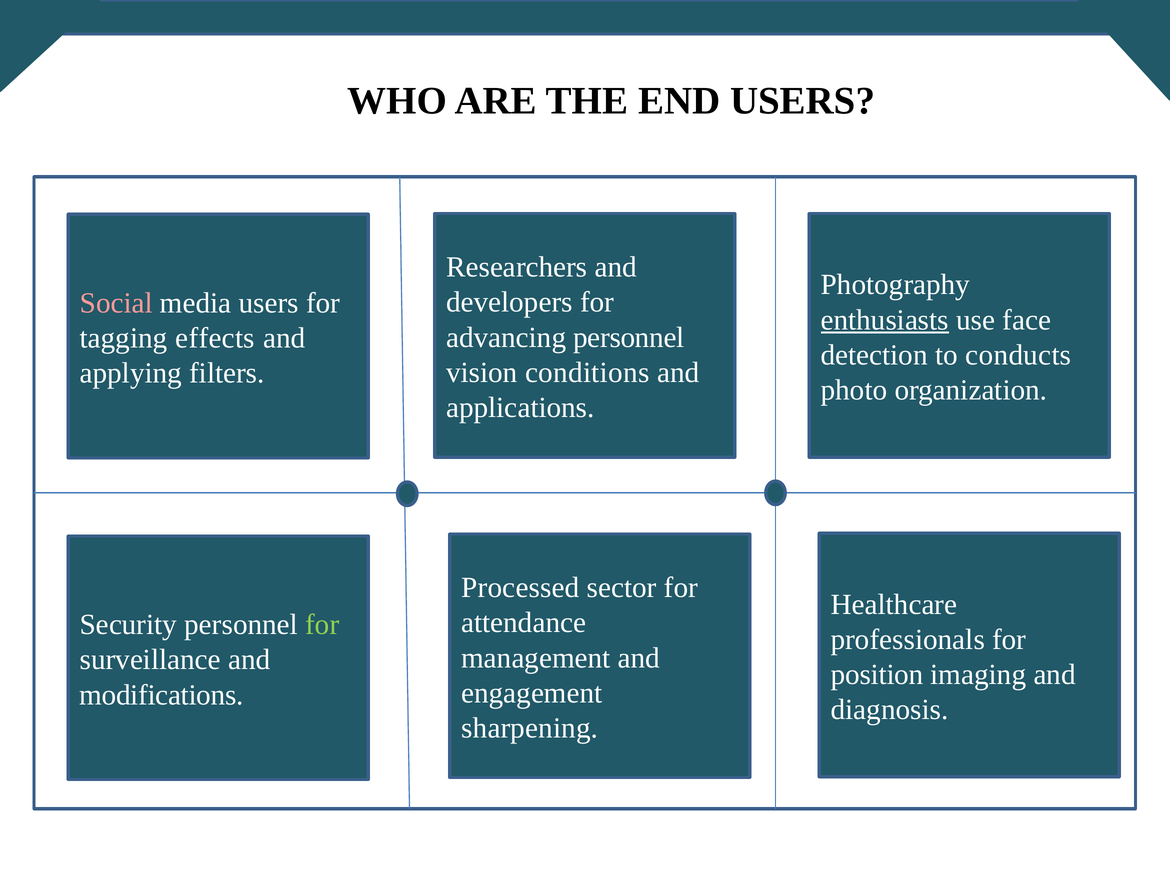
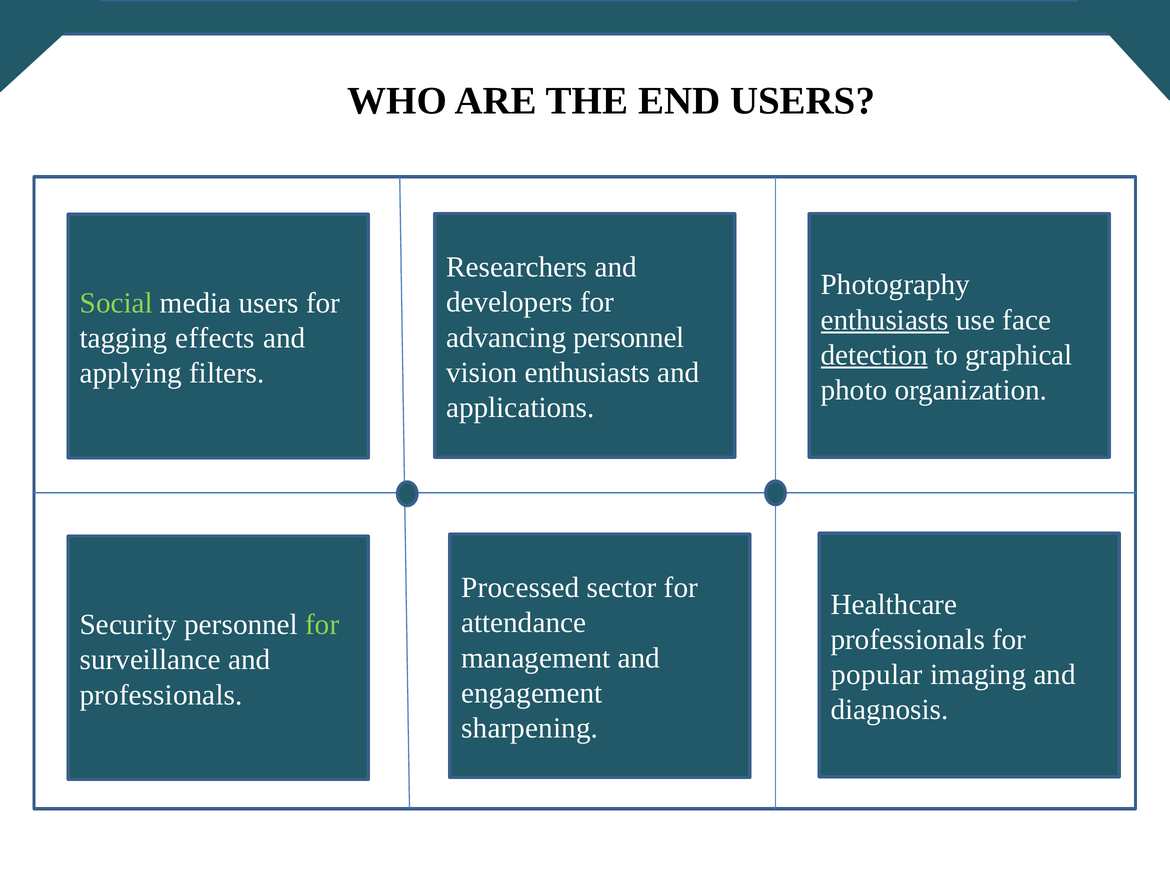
Social colour: pink -> light green (116, 303)
detection underline: none -> present (874, 355)
conducts: conducts -> graphical (1019, 355)
vision conditions: conditions -> enthusiasts (588, 373)
position: position -> popular (877, 675)
modifications: modifications -> professionals (161, 695)
